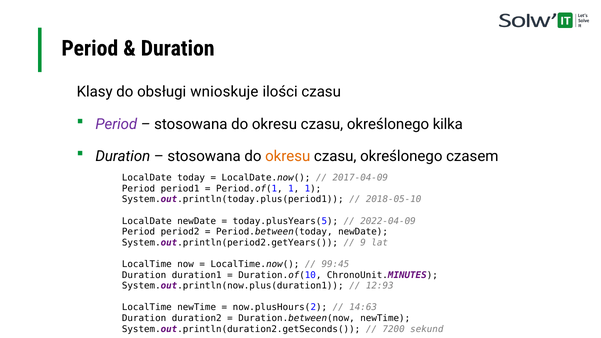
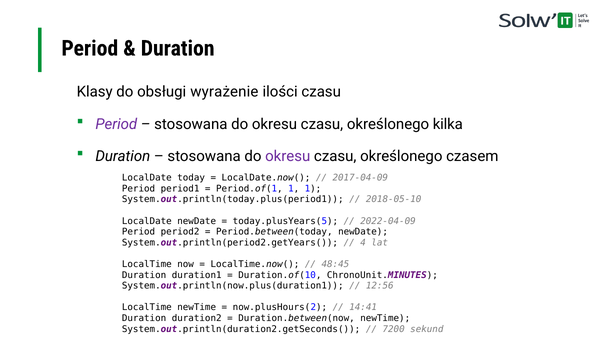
wnioskuje: wnioskuje -> wyrażenie (224, 92)
okresu colour: orange -> purple (288, 156)
9: 9 -> 4 (363, 243)
99:45: 99:45 -> 48:45 (335, 264)
12:93: 12:93 -> 12:56 (380, 286)
14:63: 14:63 -> 14:41 (363, 308)
